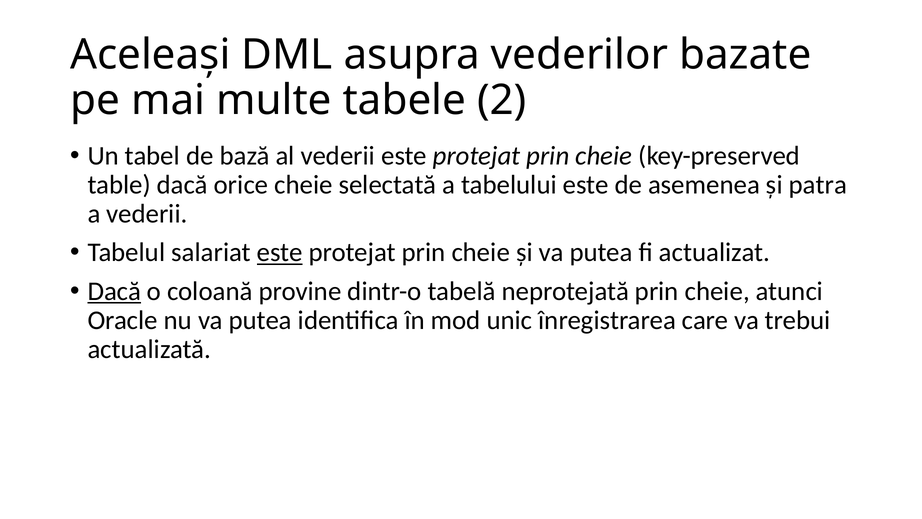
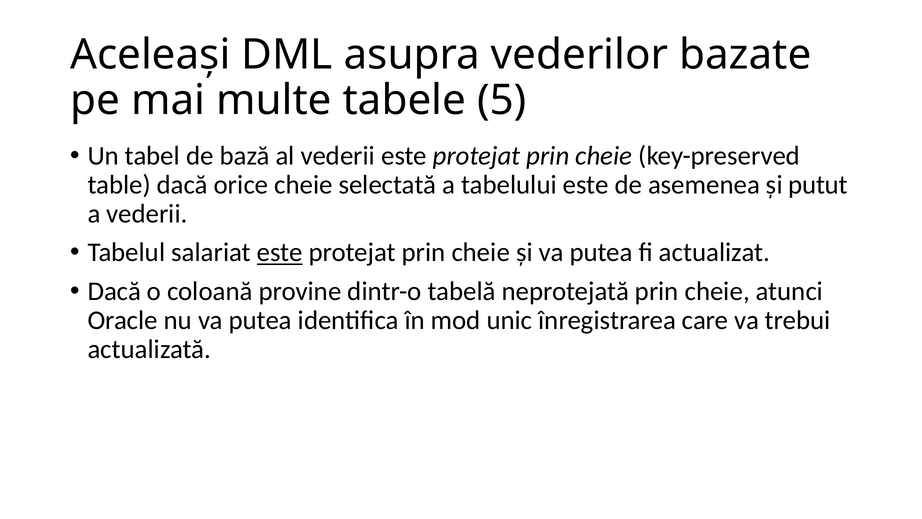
2: 2 -> 5 (502, 100)
patra: patra -> putut (818, 185)
Dacă underline: present -> none (114, 291)
